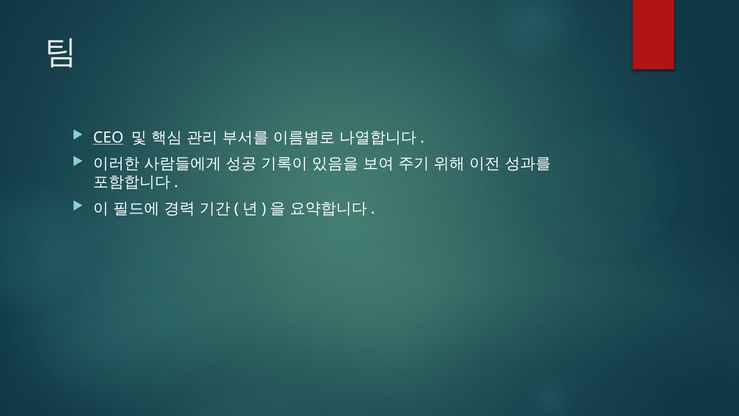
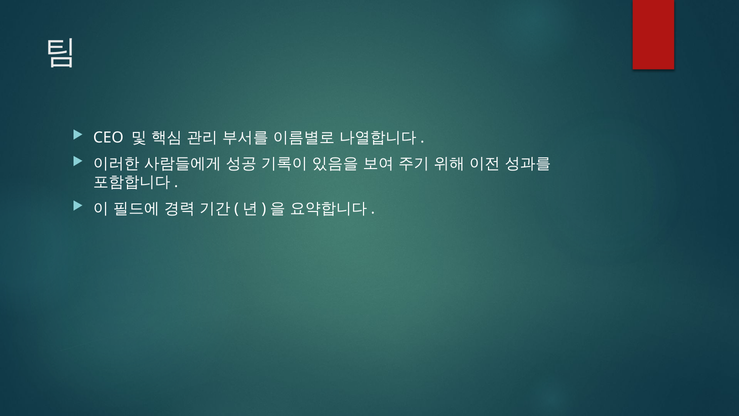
CEO underline: present -> none (108, 138)
